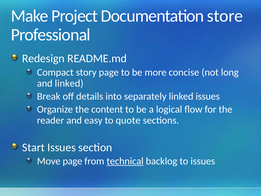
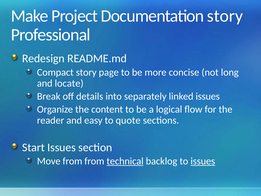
Documentation store: store -> story (225, 16)
and linked: linked -> locate (69, 83)
Move page: page -> from (72, 161)
issues underline: none -> present (203, 161)
